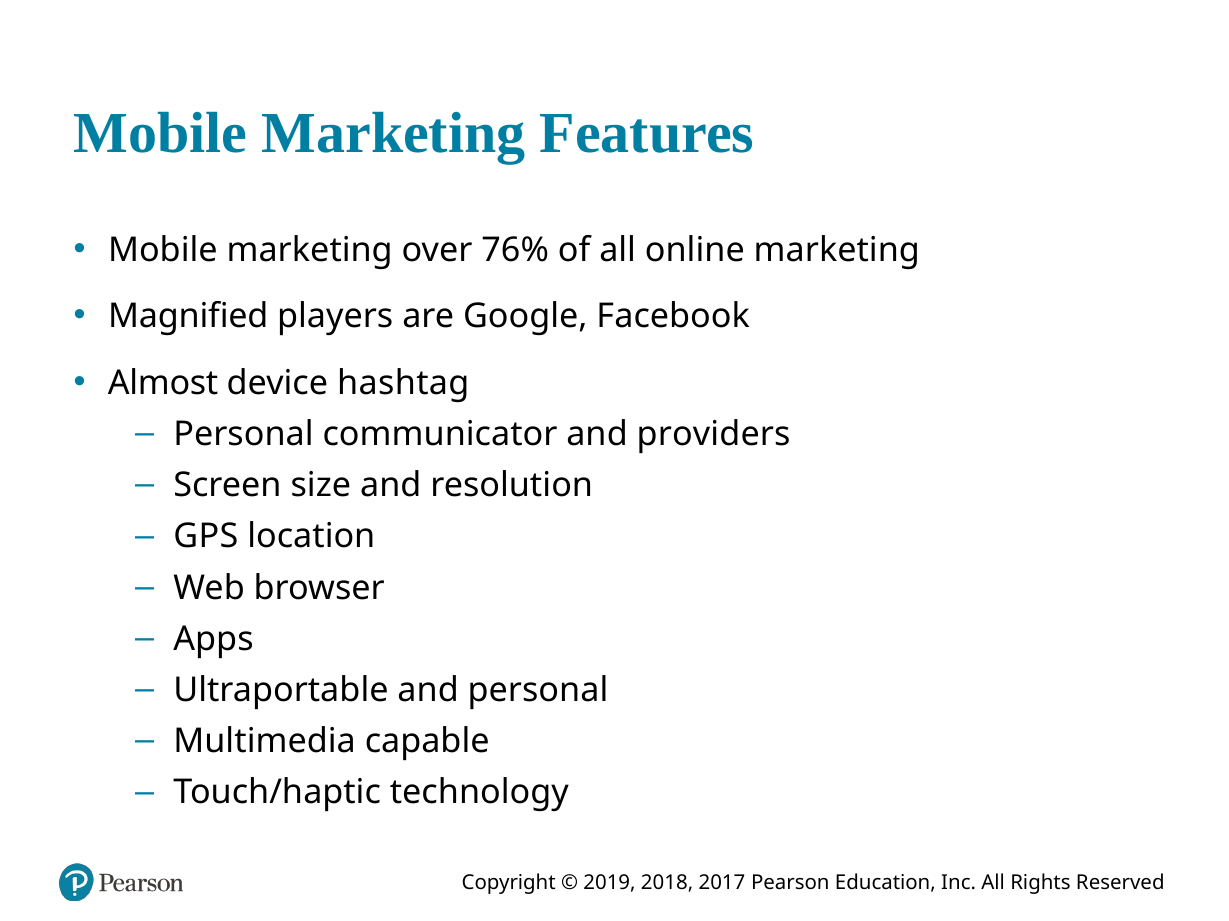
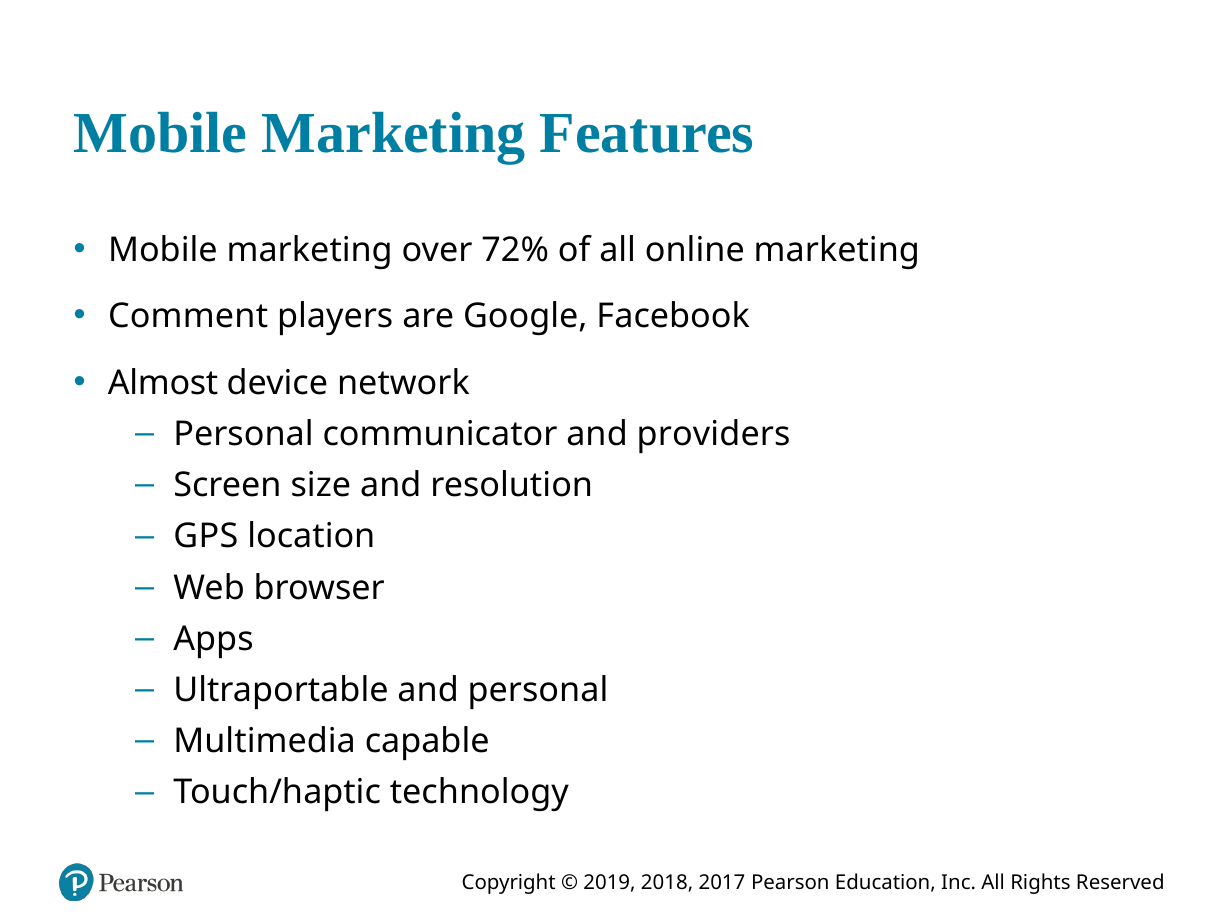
76%: 76% -> 72% (515, 250)
Magnified: Magnified -> Comment (188, 317)
hashtag: hashtag -> network (403, 383)
